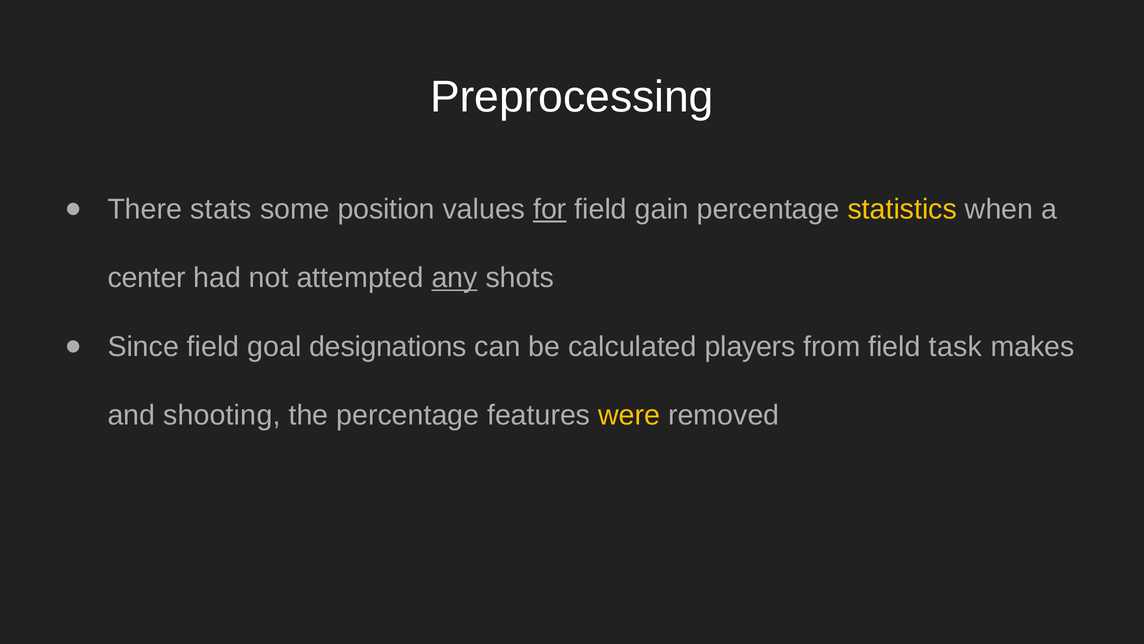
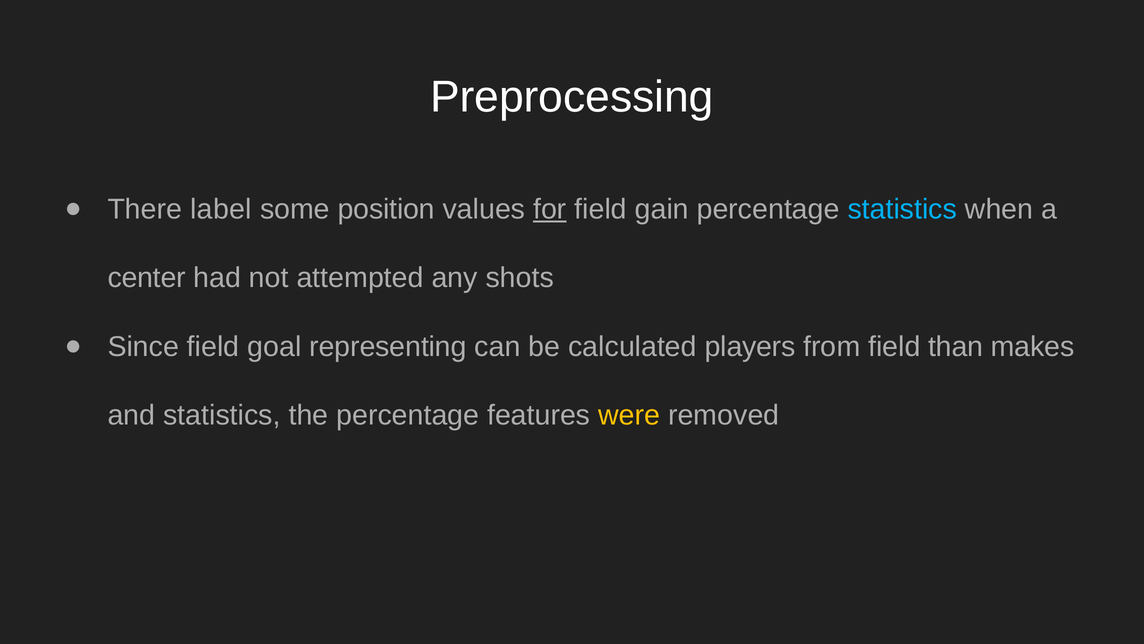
stats: stats -> label (221, 209)
statistics colour: yellow -> light blue (902, 209)
any underline: present -> none (455, 278)
designations: designations -> representing (388, 346)
task: task -> than (956, 346)
and shooting: shooting -> statistics (222, 415)
